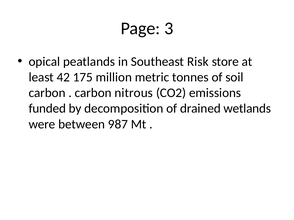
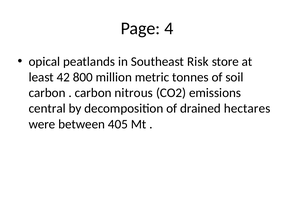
3: 3 -> 4 (169, 28)
175: 175 -> 800 (83, 77)
funded: funded -> central (47, 109)
wetlands: wetlands -> hectares (247, 109)
987: 987 -> 405 (118, 124)
